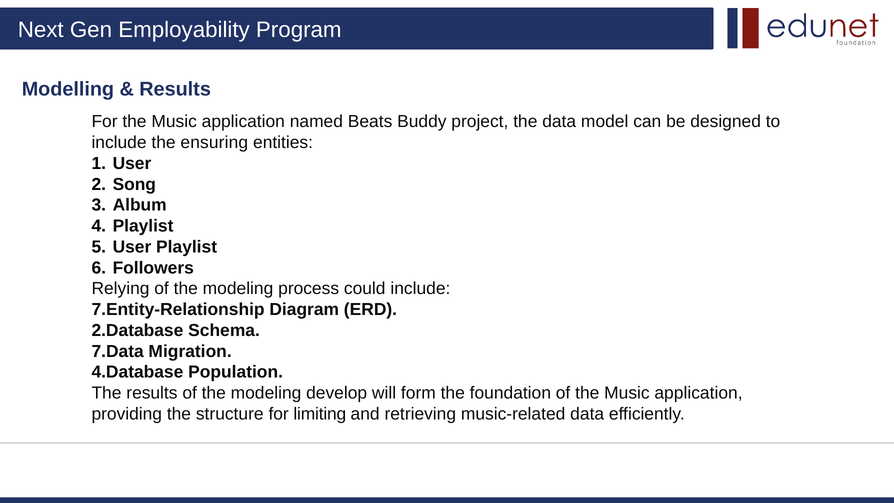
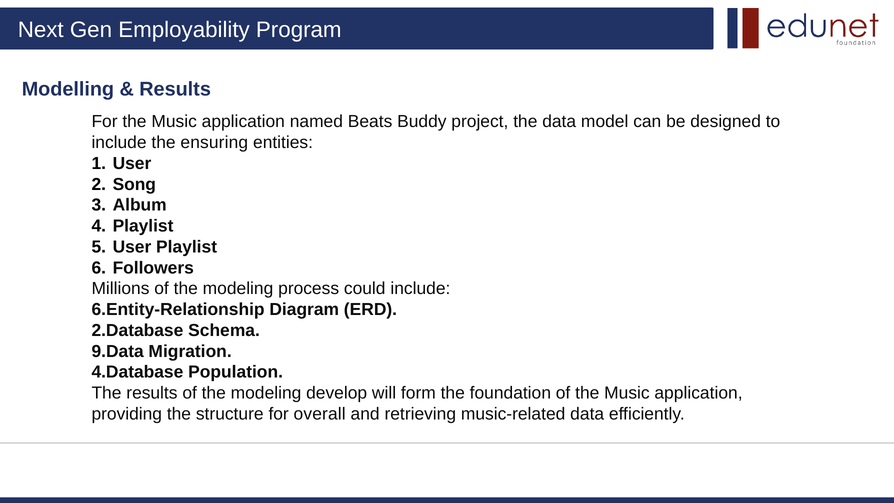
Relying: Relying -> Millions (120, 289)
7.Entity-Relationship: 7.Entity-Relationship -> 6.Entity-Relationship (178, 310)
7.Data: 7.Data -> 9.Data (118, 351)
limiting: limiting -> overall (320, 414)
